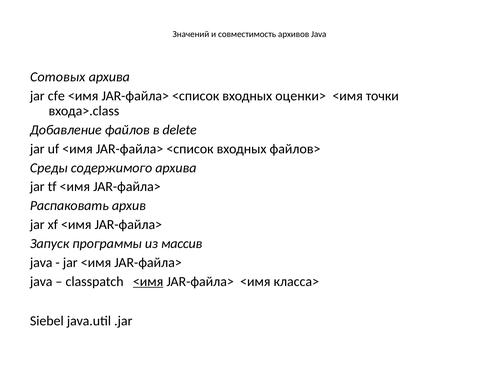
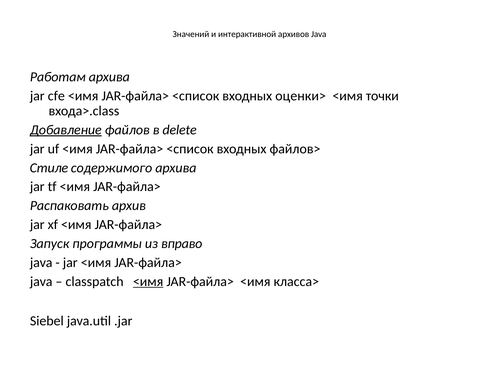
совместимость: совместимость -> интерактивной (247, 34)
Сотовых: Сотовых -> Работам (58, 77)
Добавление underline: none -> present (66, 130)
Среды: Среды -> Стиле (49, 168)
массив: массив -> вправо (182, 244)
